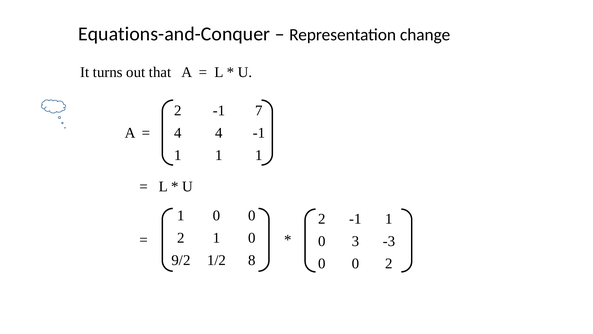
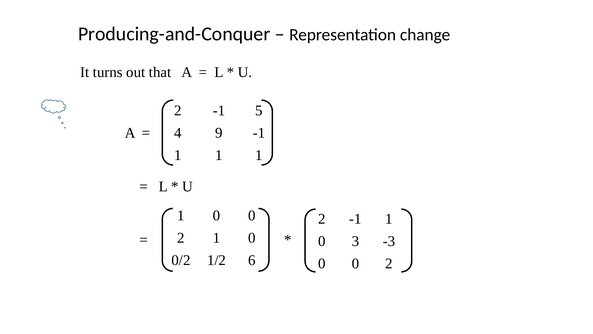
Equations-and-Conquer: Equations-and-Conquer -> Producing-and-Conquer (174, 34)
7: 7 -> 5 (259, 111)
4 4: 4 -> 9 (219, 133)
9/2: 9/2 -> 0/2 (181, 260)
8: 8 -> 6 (252, 260)
